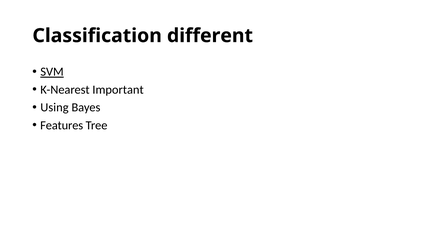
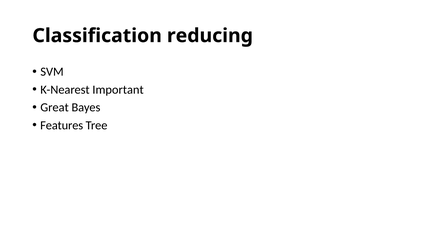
different: different -> reducing (210, 36)
SVM underline: present -> none (52, 72)
Using: Using -> Great (55, 107)
